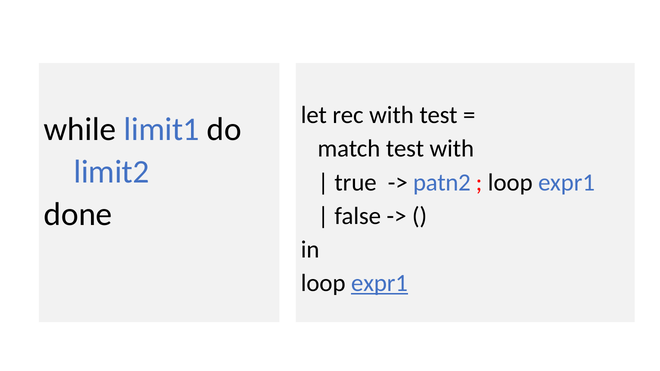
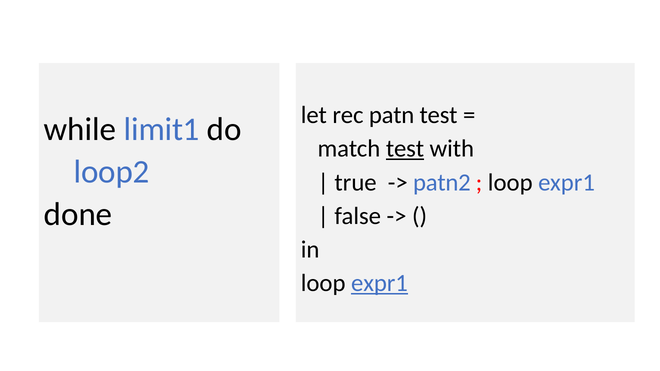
rec with: with -> patn (392, 115)
test underline: none -> present (405, 149)
limit2: limit2 -> loop2 (112, 172)
